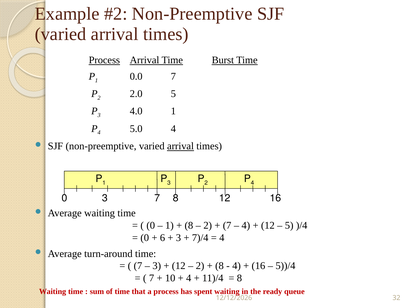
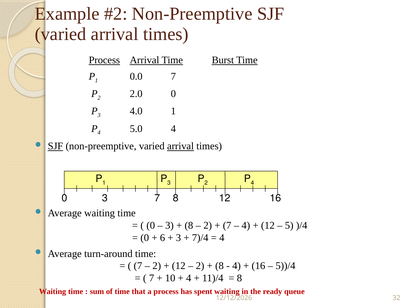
2.0 5: 5 -> 0 (173, 94)
SJF underline: none -> present (55, 146)
1: 1 -> 3 (169, 225)
3: 3 -> 2 (157, 266)
